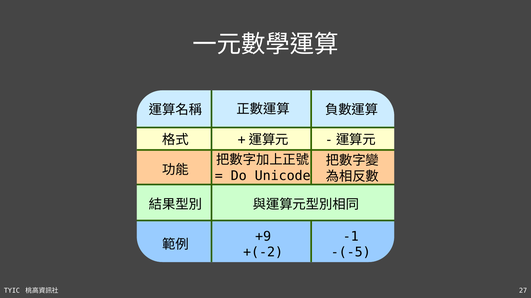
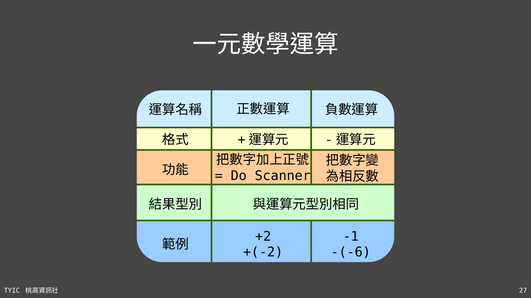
Unicode: Unicode -> Scanner (283, 176)
+9: +9 -> +2 (263, 237)
-(-5: -(-5 -> -(-6 (351, 253)
